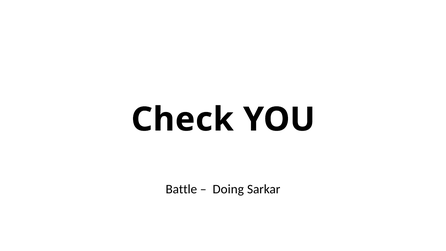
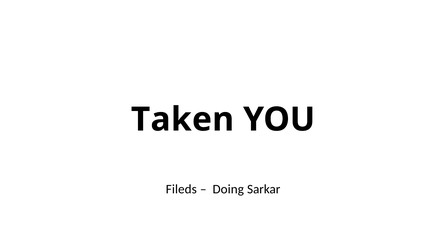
Check: Check -> Taken (182, 119)
Battle: Battle -> Fileds (181, 189)
